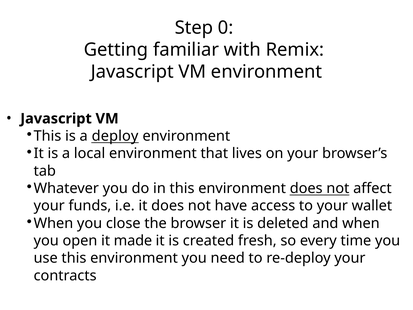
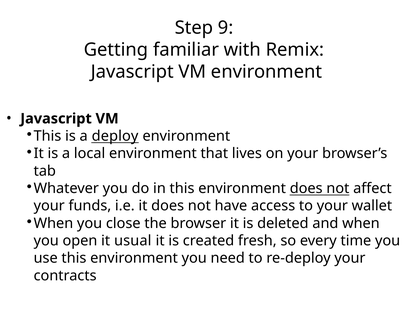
0: 0 -> 9 (226, 28)
made: made -> usual (133, 241)
